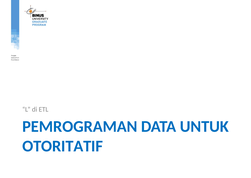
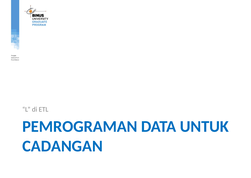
OTORITATIF: OTORITATIF -> CADANGAN (63, 146)
